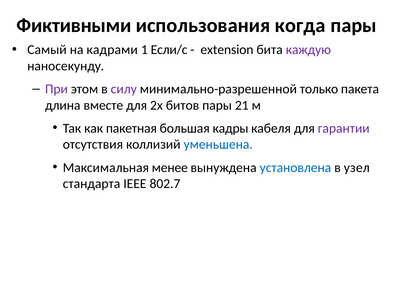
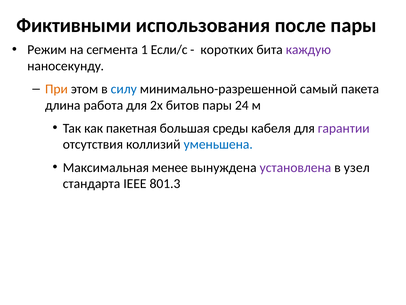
когда: когда -> после (300, 25)
Самый: Самый -> Режим (47, 50)
кадрами: кадрами -> сегмента (112, 50)
extension: extension -> коротких (227, 50)
При colour: purple -> orange (56, 89)
силу colour: purple -> blue (124, 89)
только: только -> самый (319, 89)
вместе: вместе -> работа (103, 105)
21: 21 -> 24 (242, 105)
кадры: кадры -> среды (231, 128)
установлена colour: blue -> purple (295, 167)
802.7: 802.7 -> 801.3 (165, 184)
